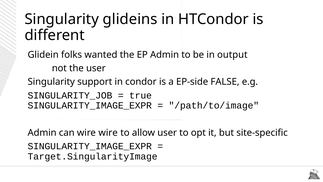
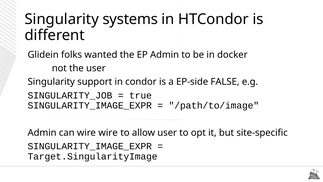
glideins: glideins -> systems (130, 19)
output: output -> docker (232, 55)
